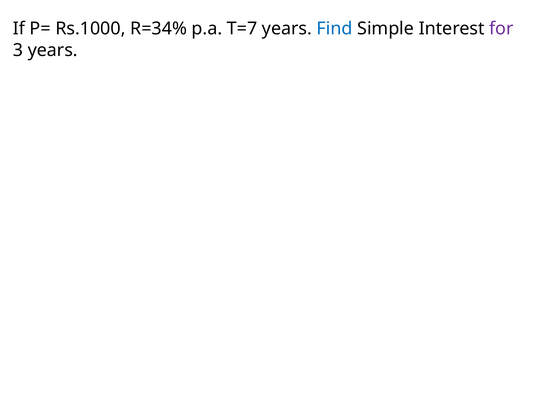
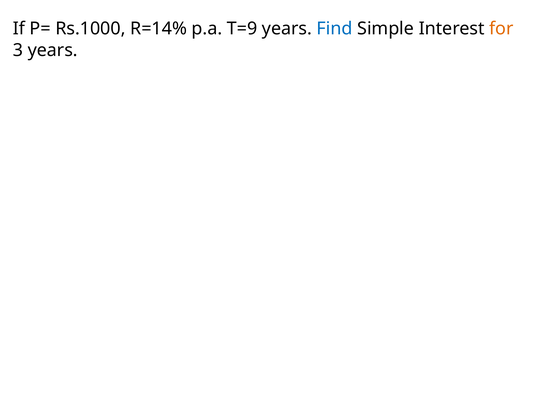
R=34%: R=34% -> R=14% (159, 29)
T=7: T=7 -> T=9 (242, 29)
for colour: purple -> orange (501, 29)
